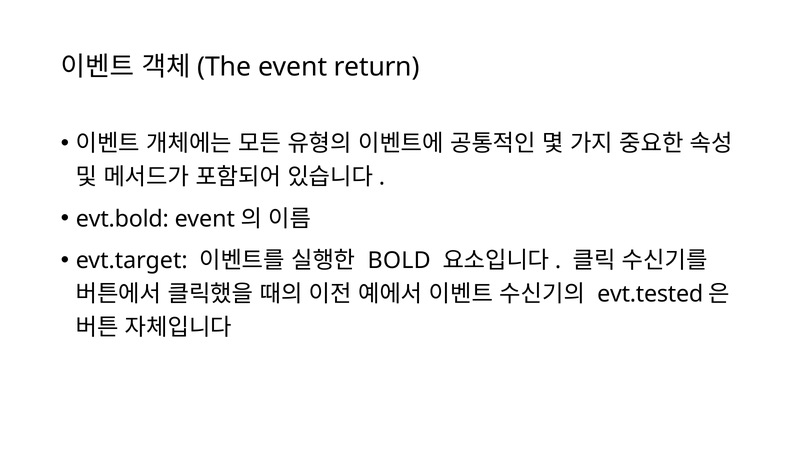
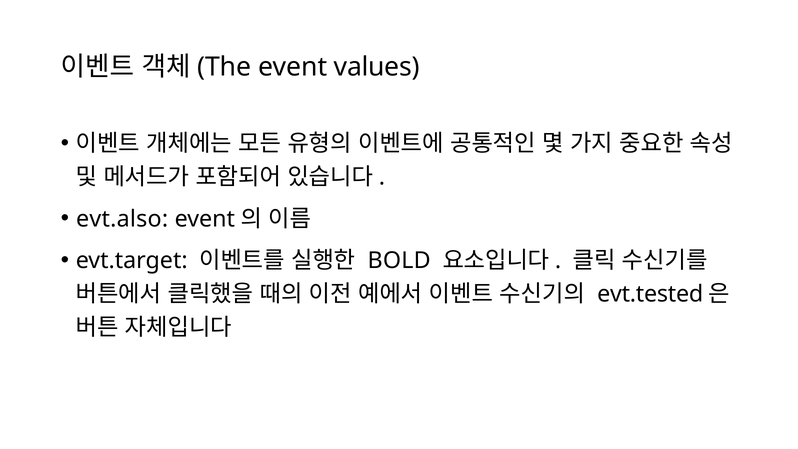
return: return -> values (377, 67)
evt.bold: evt.bold -> evt.also (122, 219)
